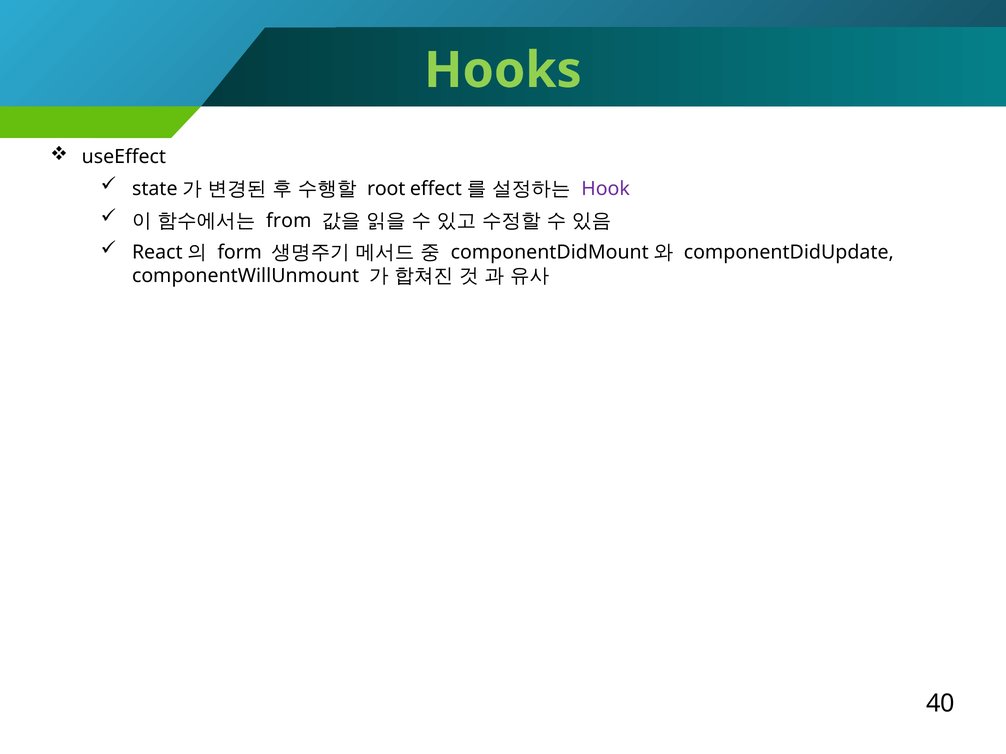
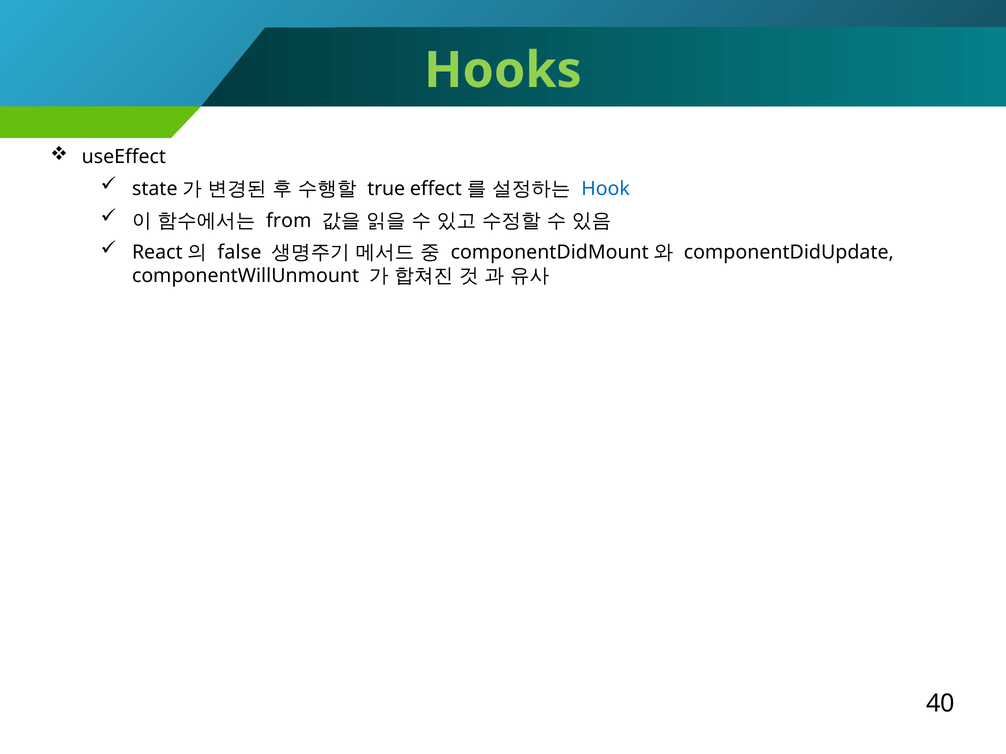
root: root -> true (386, 189)
Hook colour: purple -> blue (606, 189)
form: form -> false (239, 253)
